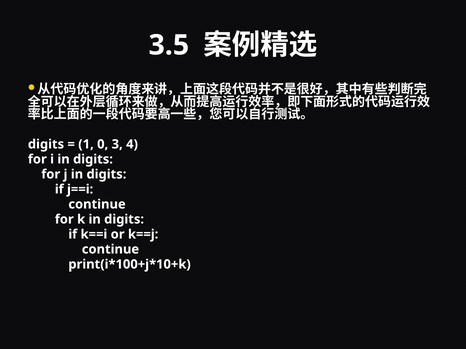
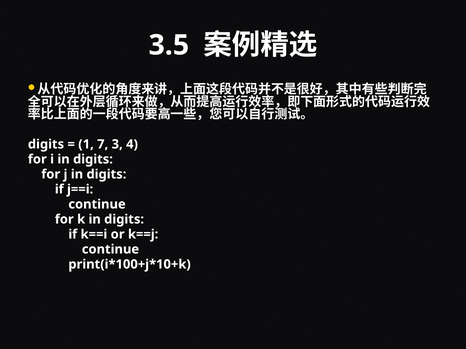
0: 0 -> 7 (103, 144)
